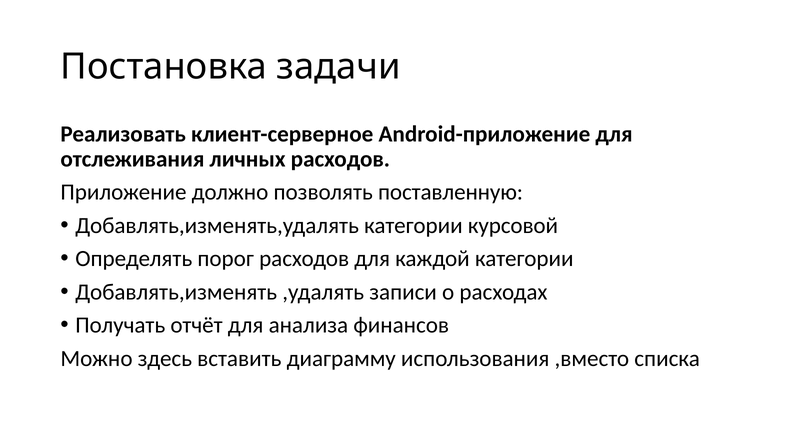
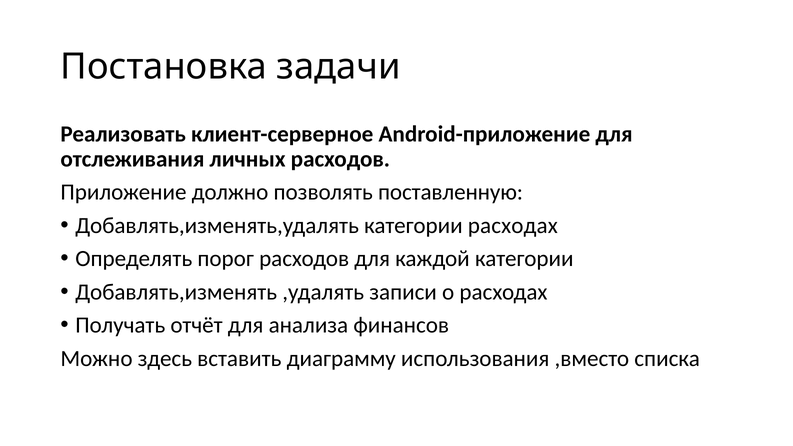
категории курсовой: курсовой -> расходах (513, 226)
